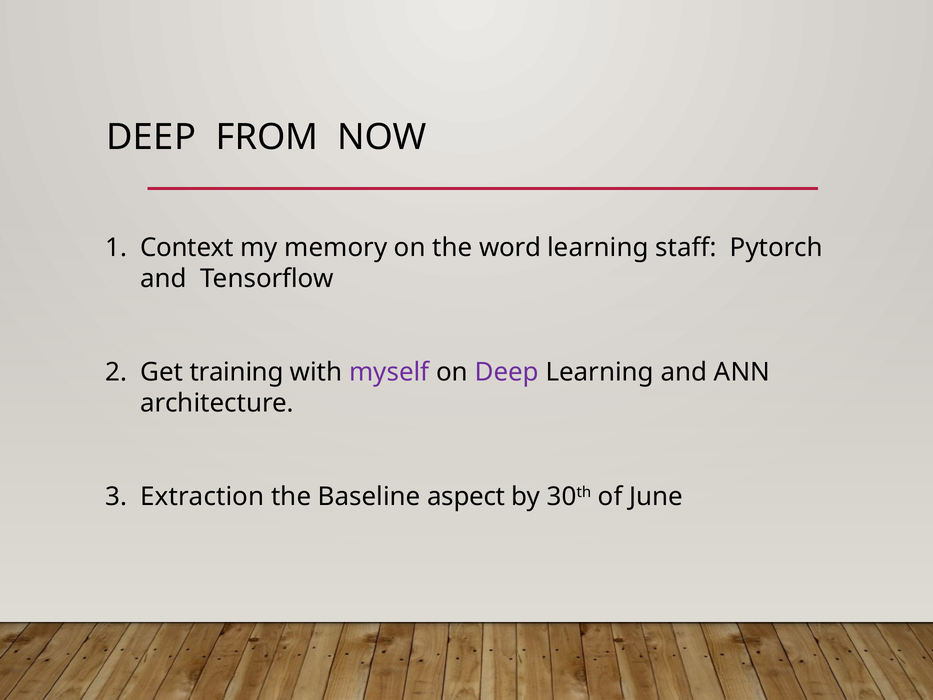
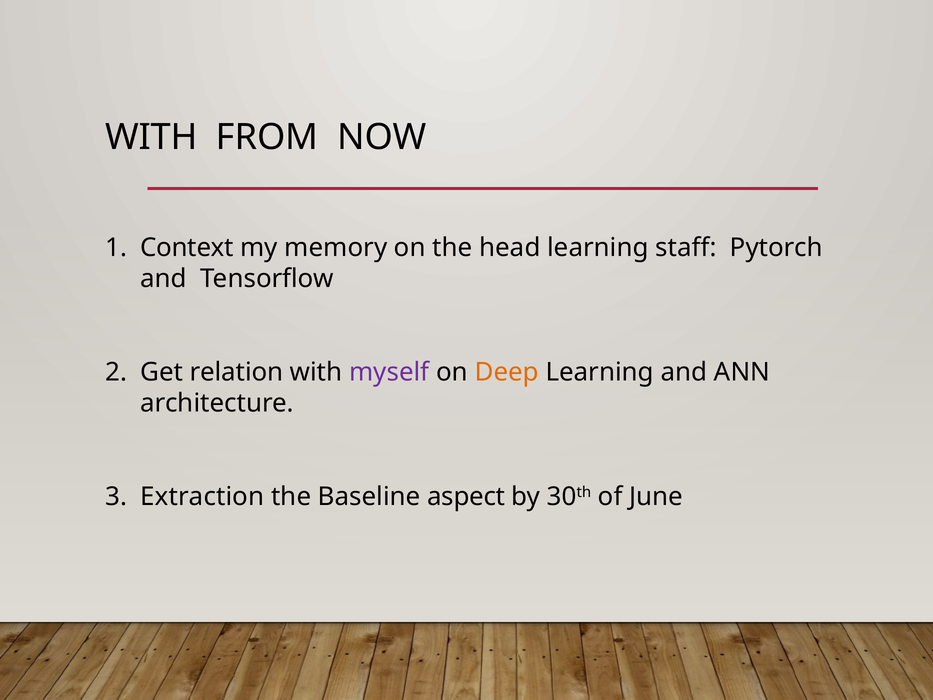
DEEP: DEEP -> WITH (151, 137)
word: word -> head (510, 248)
training: training -> relation (237, 372)
Deep colour: purple -> orange (507, 372)
